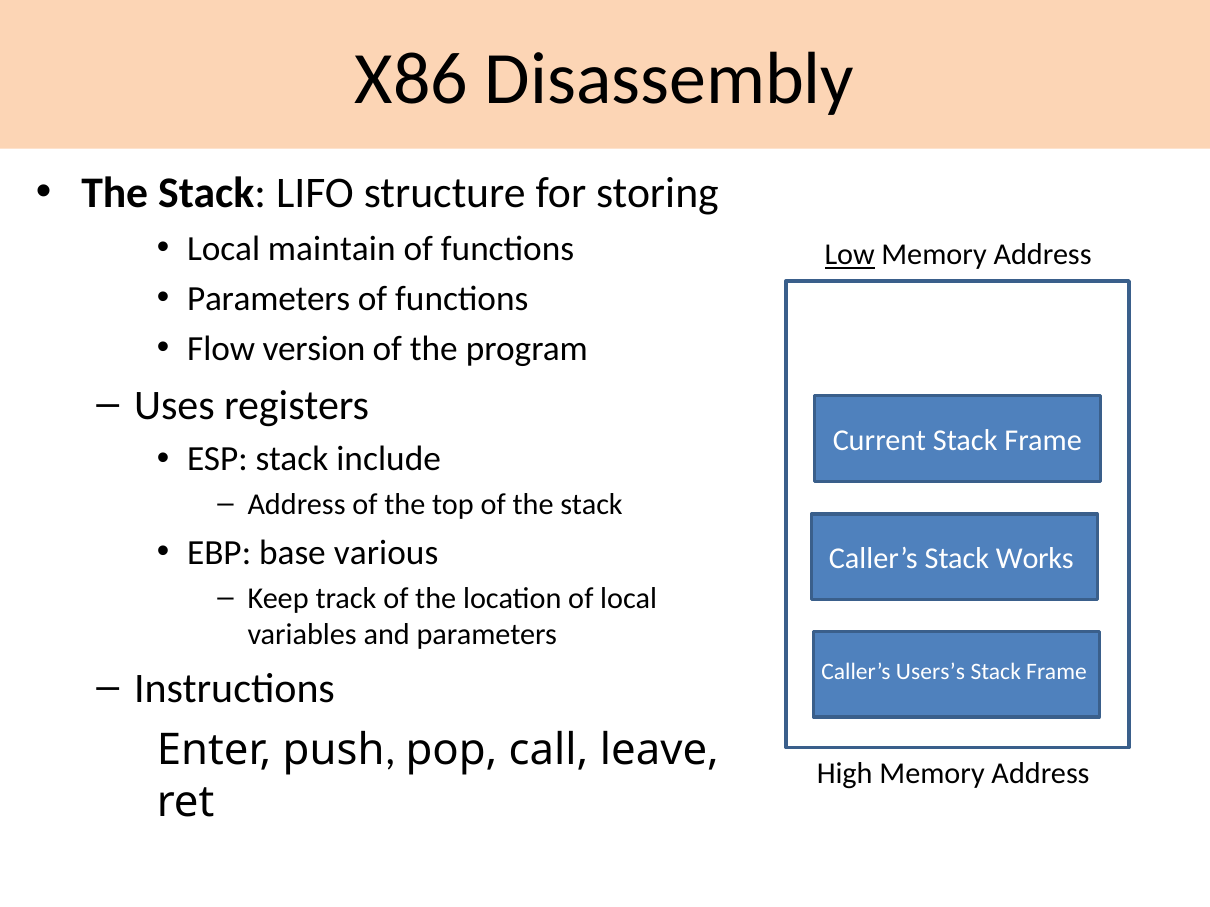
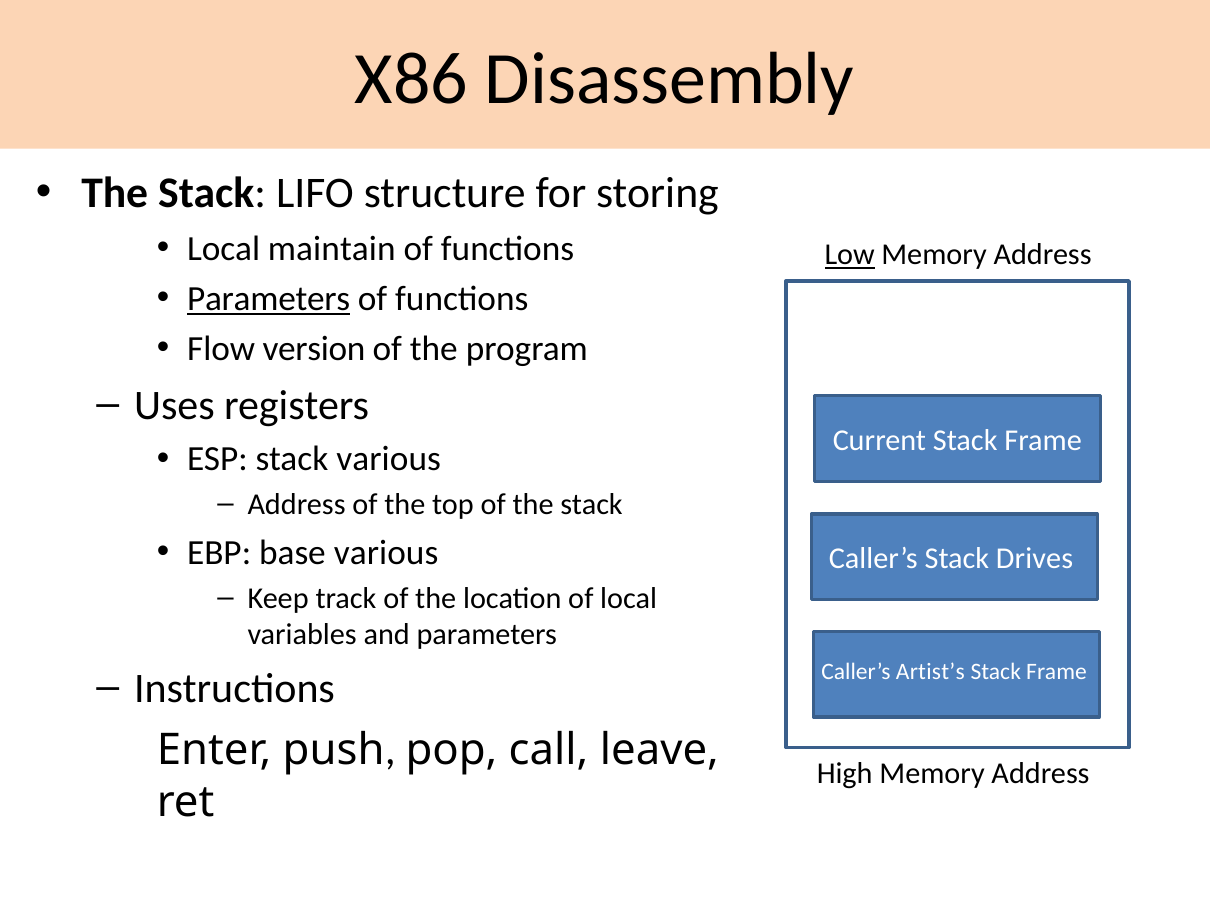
Parameters underline: none -> present (269, 299)
stack include: include -> various (389, 460)
Works: Works -> Drives (1035, 559)
Users’s: Users’s -> Artist’s (930, 672)
